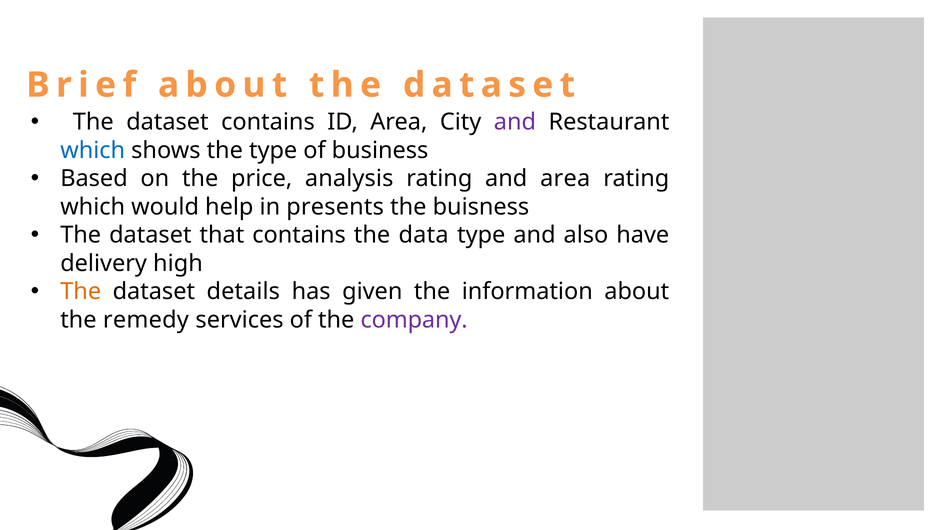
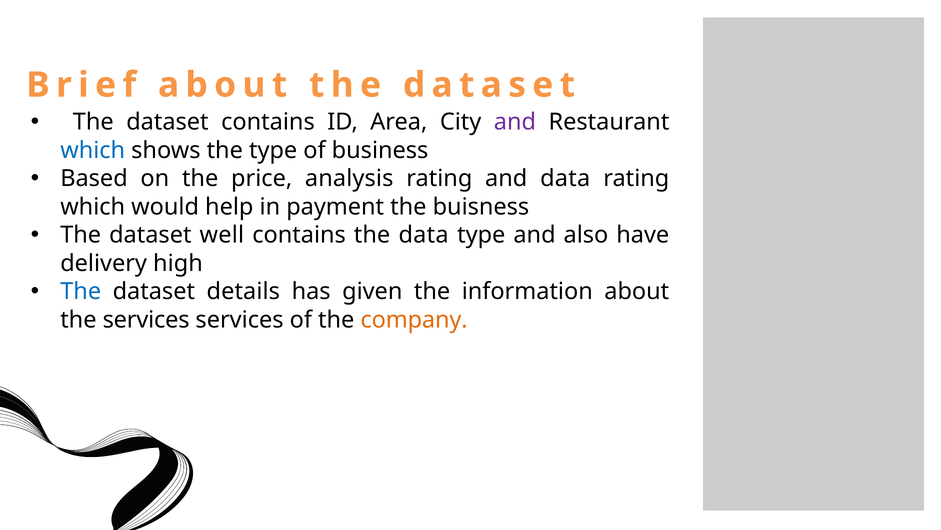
and area: area -> data (565, 178)
presents: presents -> payment (335, 207)
that: that -> well (222, 235)
The colour: orange -> blue (81, 291)
the remedy: remedy -> services (146, 320)
company colour: purple -> orange (414, 320)
